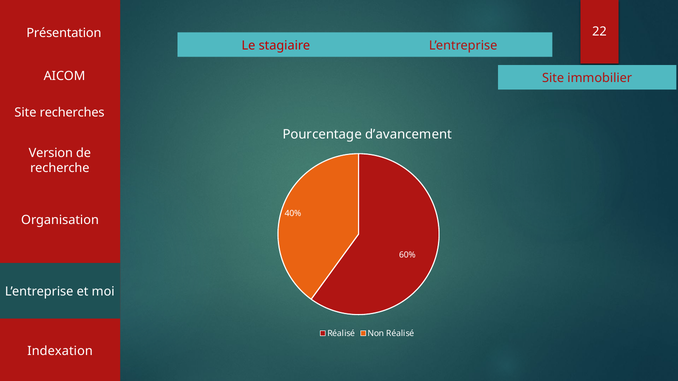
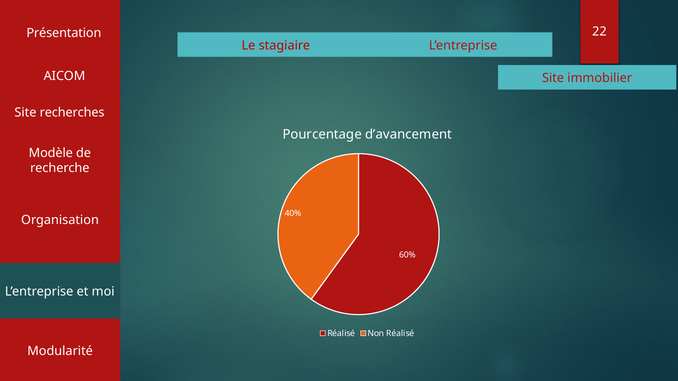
Version: Version -> Modèle (51, 153)
Indexation: Indexation -> Modularité (60, 351)
